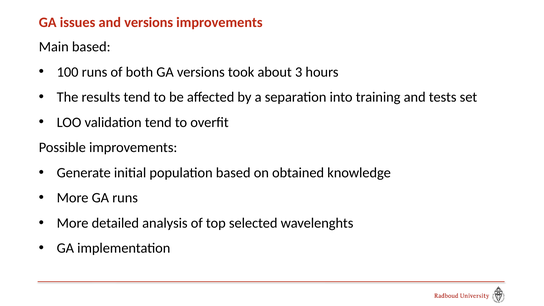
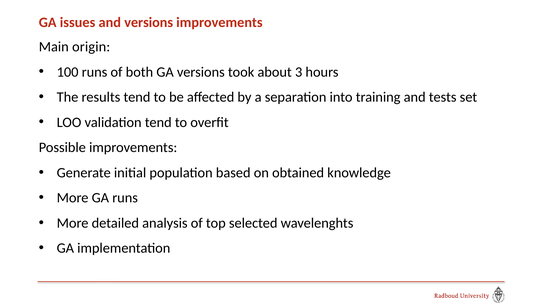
Main based: based -> origin (91, 47)
